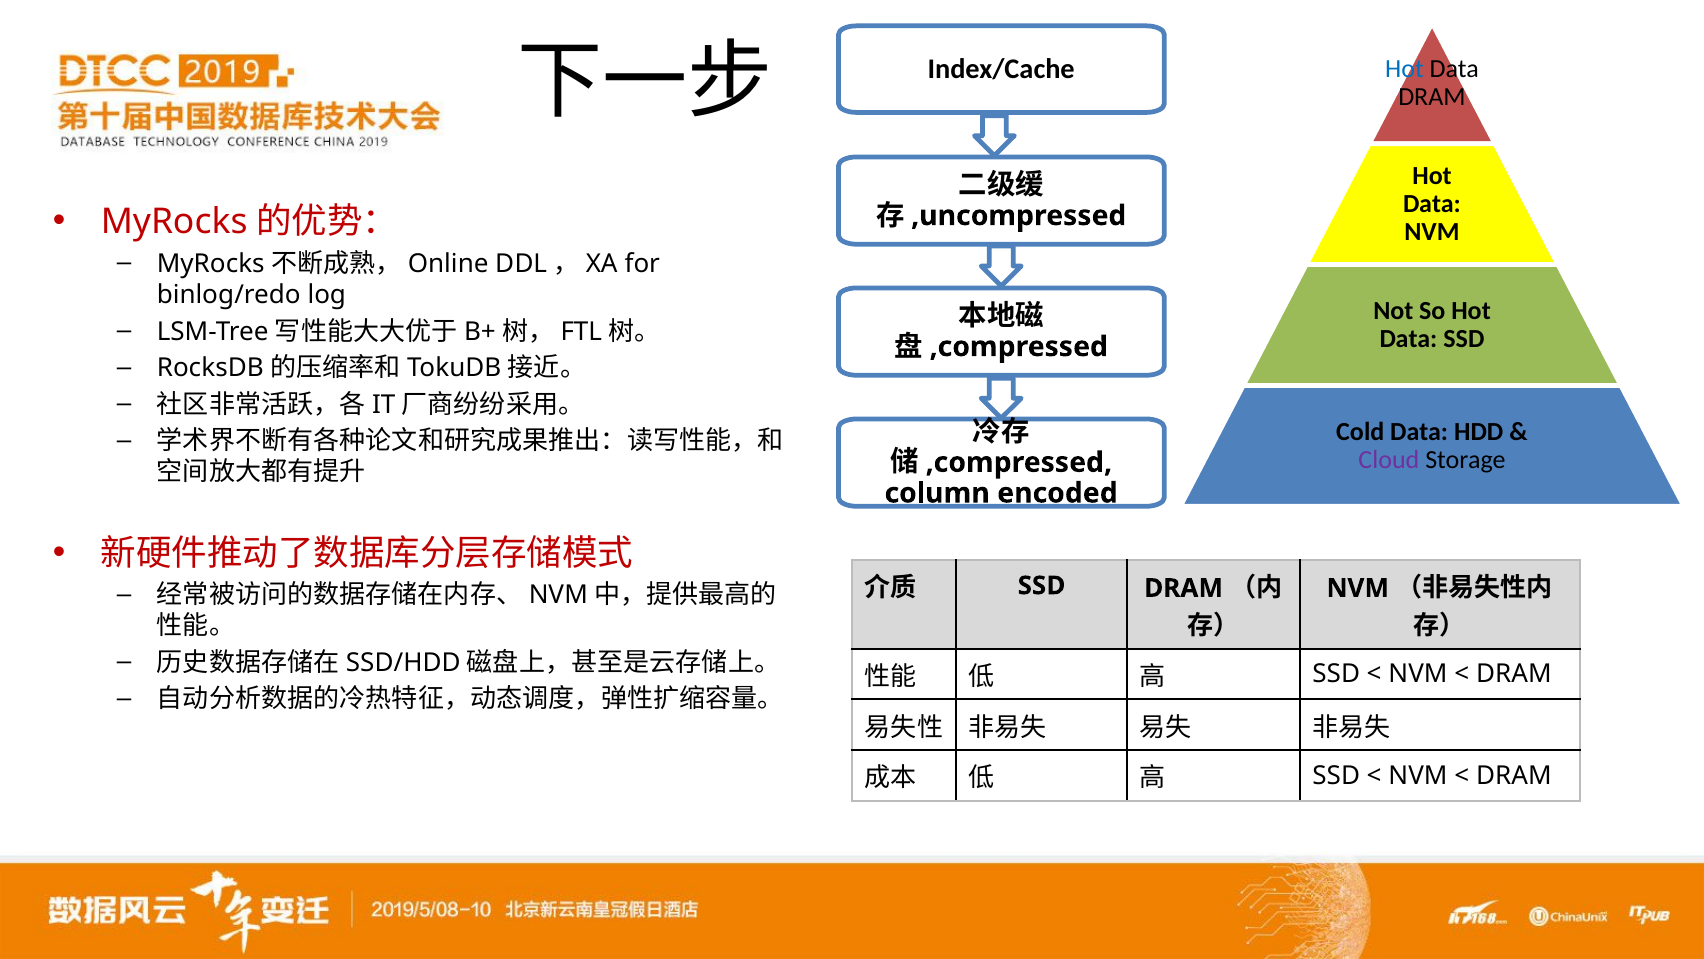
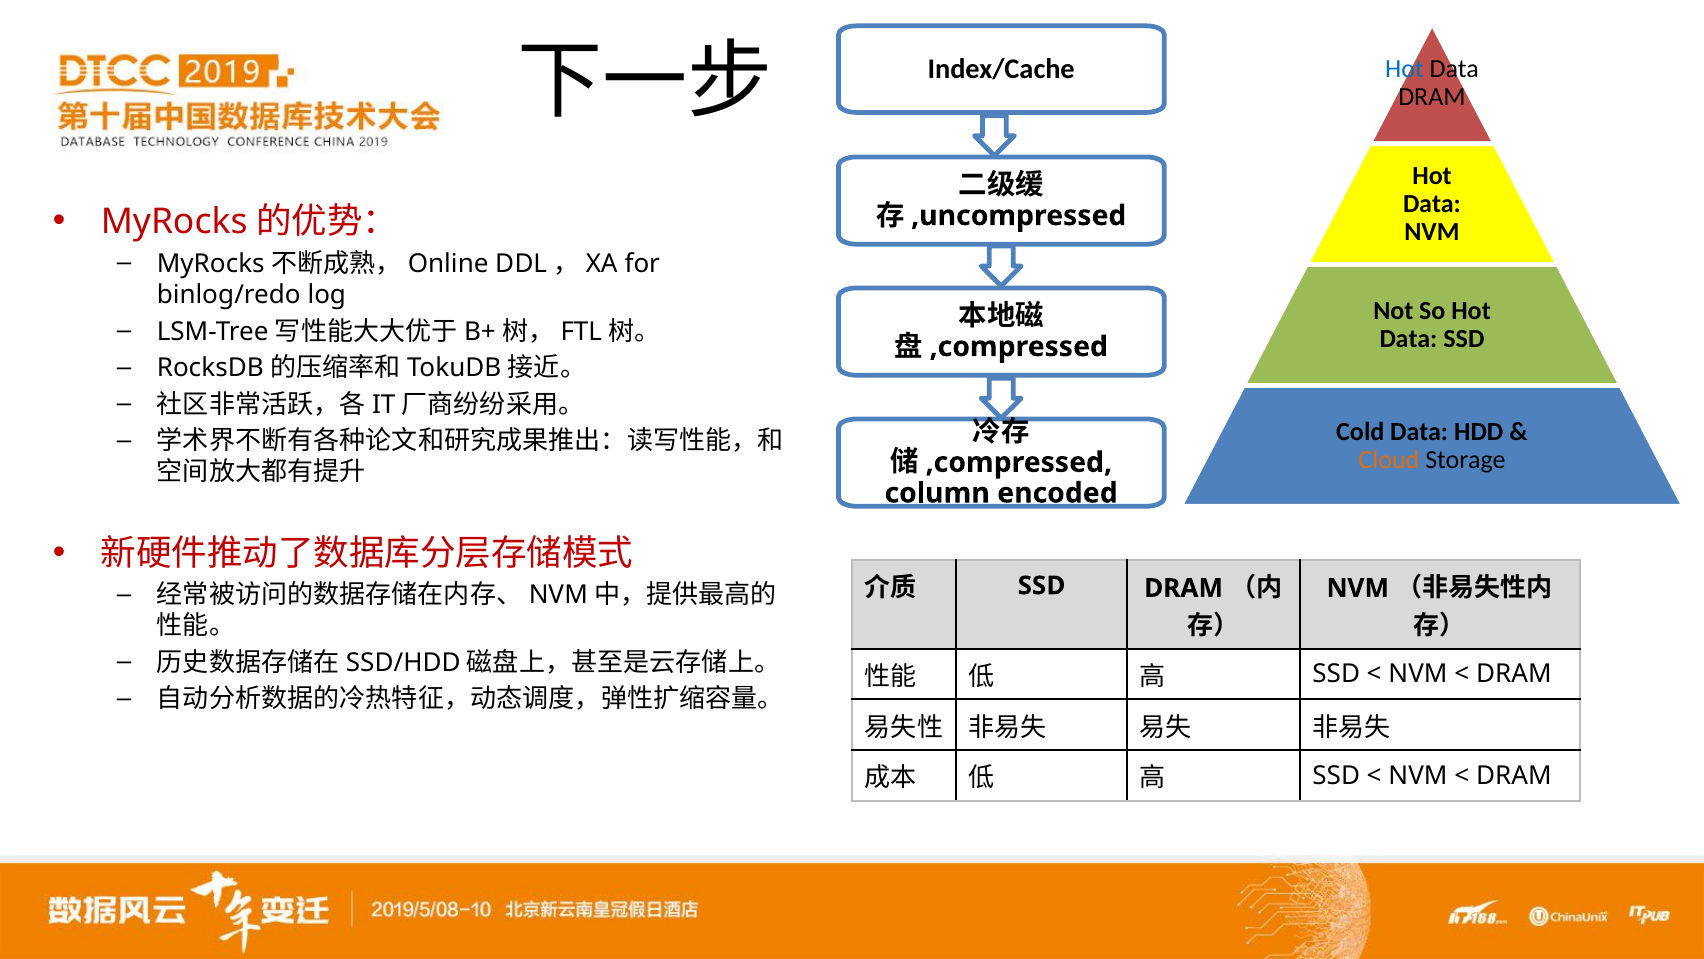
Cloud colour: purple -> orange (1389, 460)
